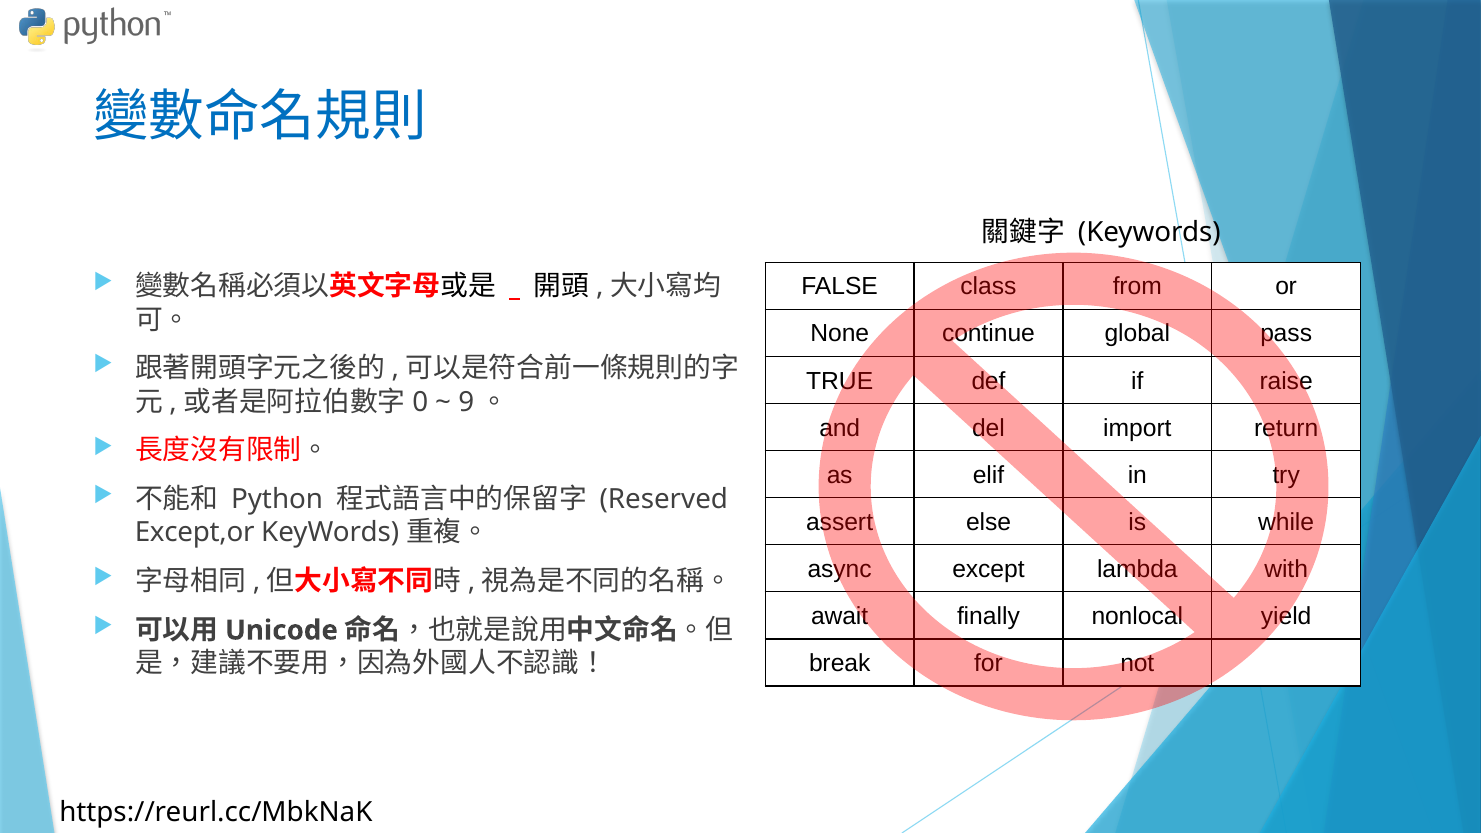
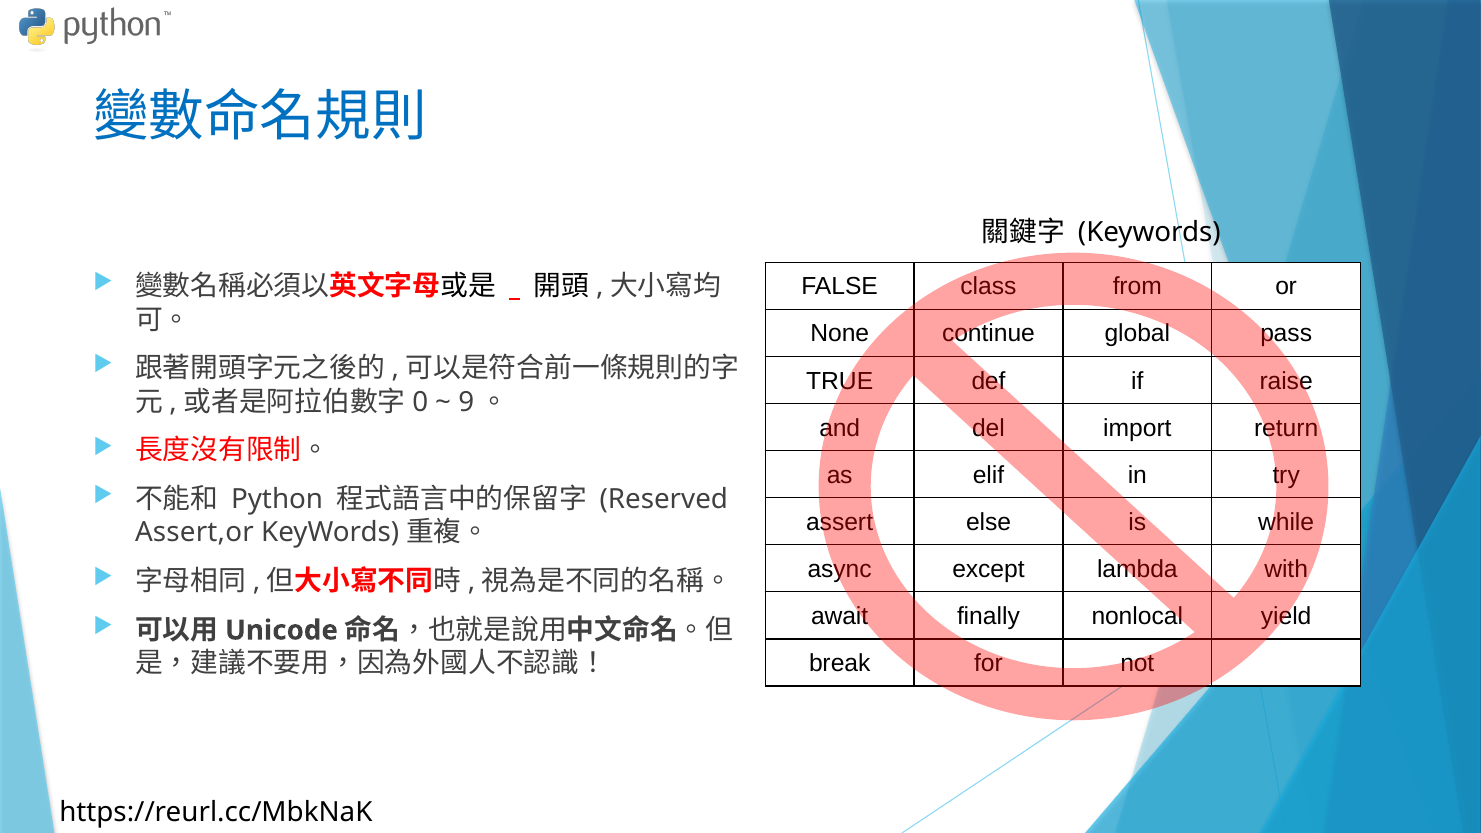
Except,or: Except,or -> Assert,or (194, 533)
